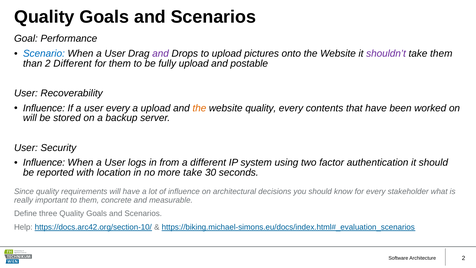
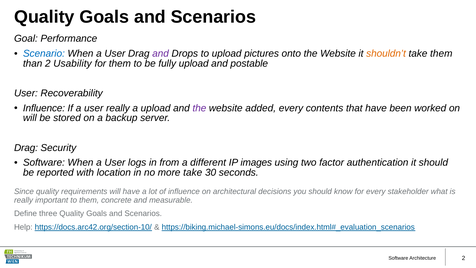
shouldn’t colour: purple -> orange (386, 54)
2 Different: Different -> Usability (73, 63)
user every: every -> really (118, 108)
the colour: orange -> purple (199, 108)
website quality: quality -> added (261, 108)
User: User -> Drag (26, 148)
Influence: Influence -> Software (44, 163)
system: system -> images (256, 163)
